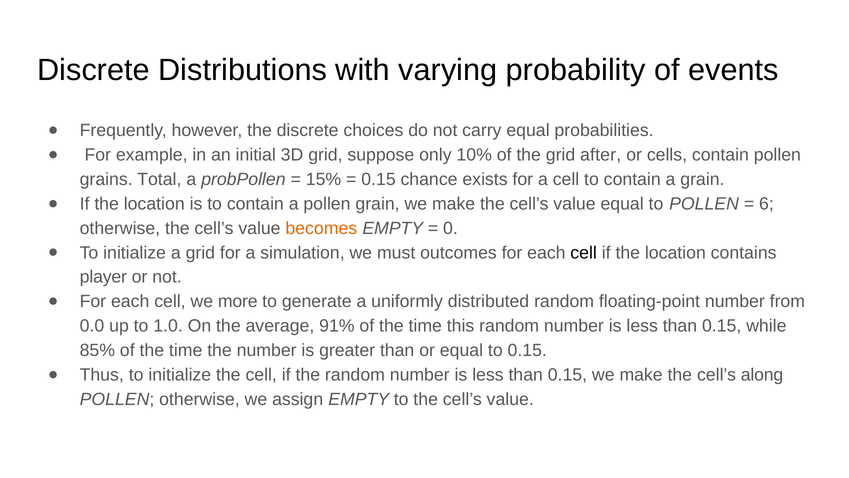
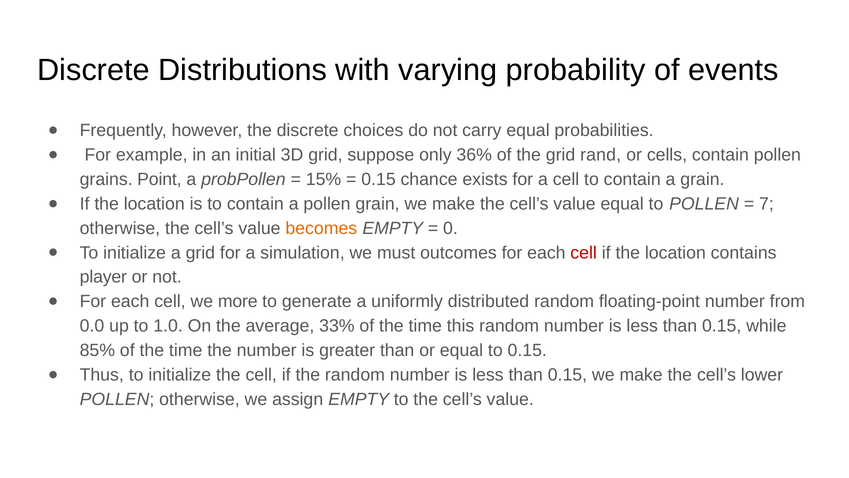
10%: 10% -> 36% (474, 155)
after: after -> rand (601, 155)
Total: Total -> Point (159, 179)
6: 6 -> 7 (766, 204)
cell colour: black -> red (584, 252)
91%: 91% -> 33% (337, 326)
along: along -> lower (762, 374)
